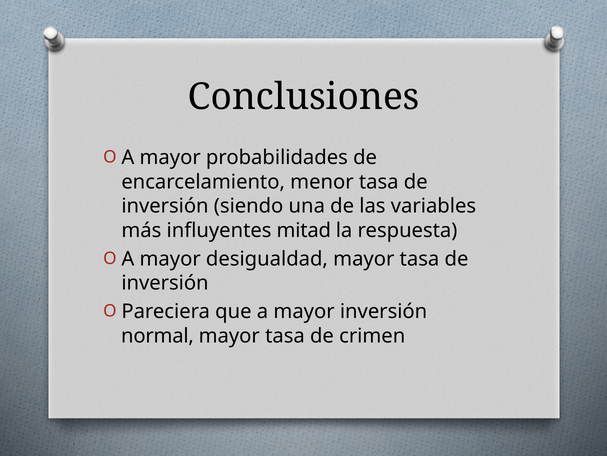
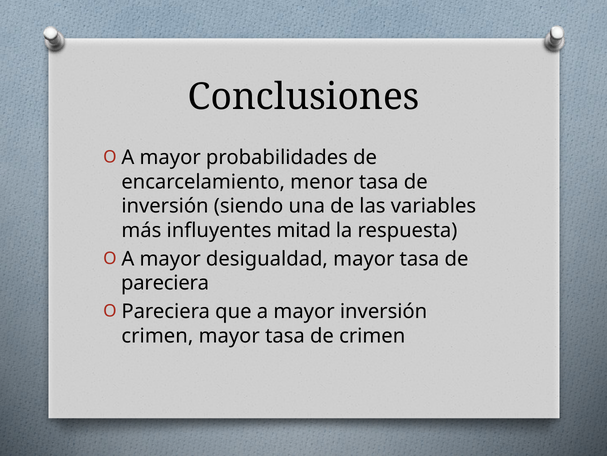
inversión: inversión -> pareciera (165, 283)
normal: normal -> crimen (157, 335)
